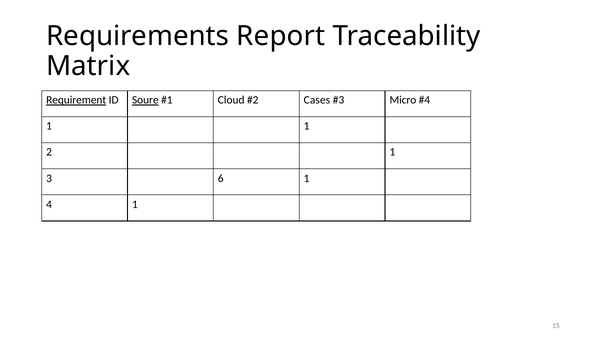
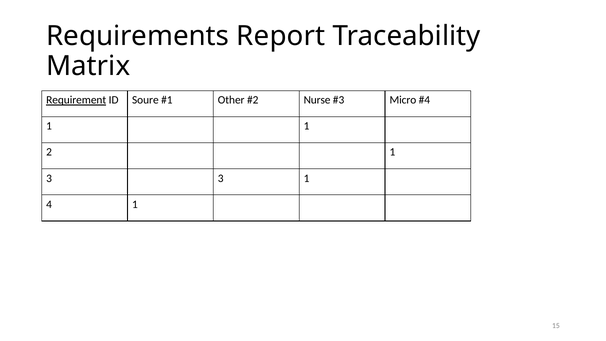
Soure underline: present -> none (145, 100)
Cloud: Cloud -> Other (231, 100)
Cases: Cases -> Nurse (317, 100)
3 6: 6 -> 3 (221, 178)
